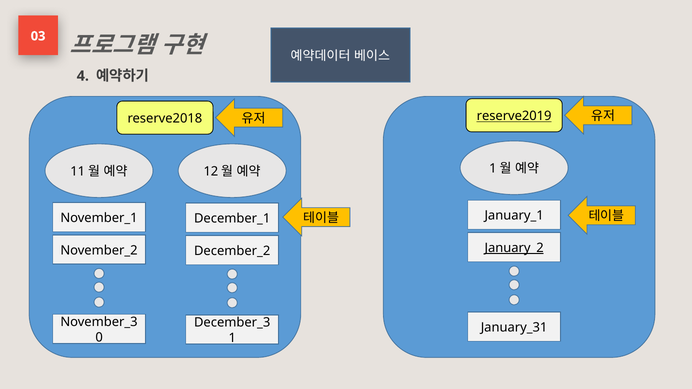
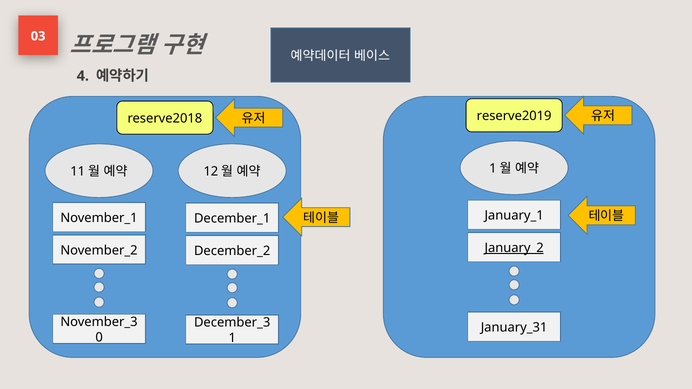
reserve2019 underline: present -> none (514, 116)
